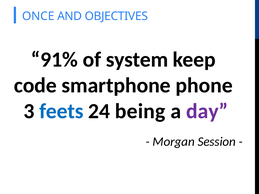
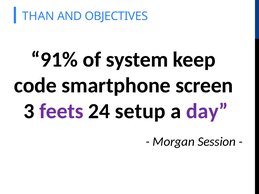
ONCE: ONCE -> THAN (38, 16)
phone: phone -> screen (204, 85)
feets colour: blue -> purple (61, 111)
being: being -> setup (140, 111)
